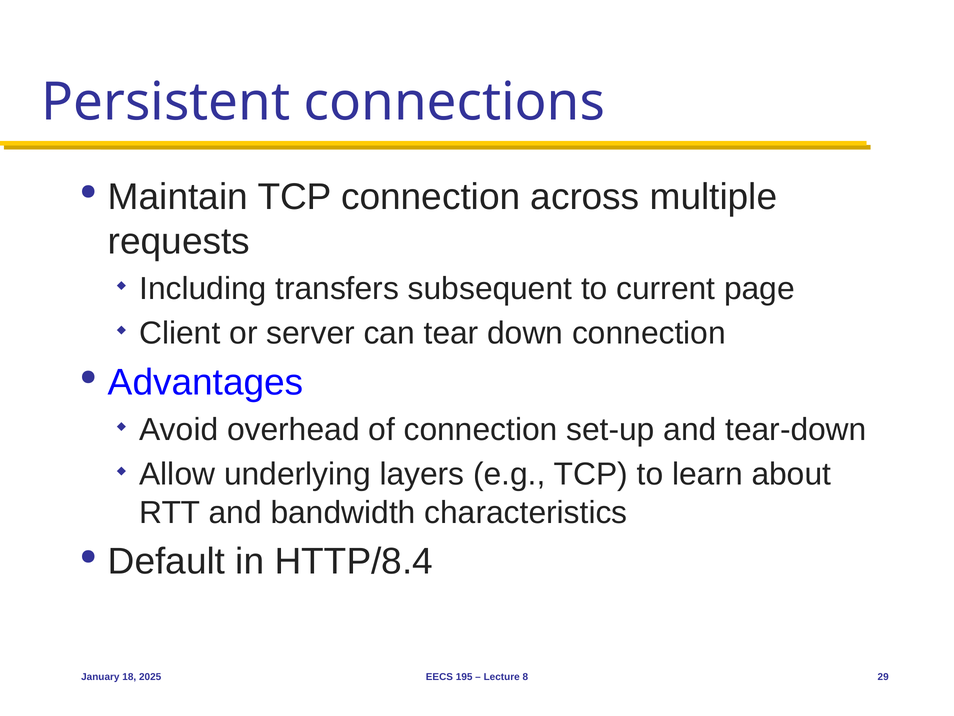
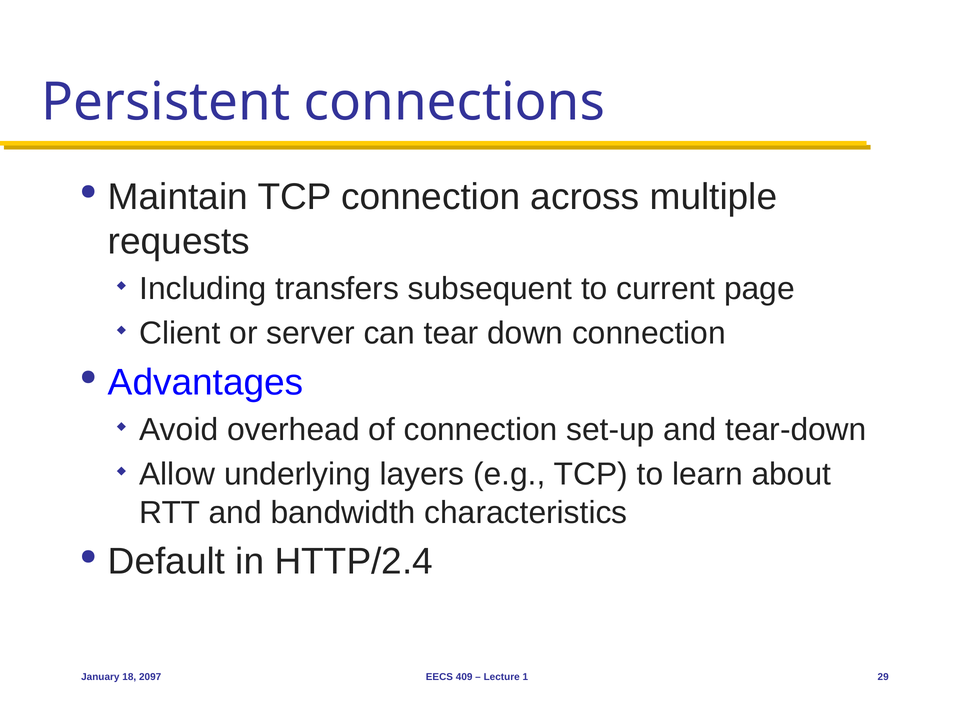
HTTP/8.4: HTTP/8.4 -> HTTP/2.4 (354, 561)
2025: 2025 -> 2097 (150, 676)
195: 195 -> 409 (464, 676)
8: 8 -> 1 (525, 676)
